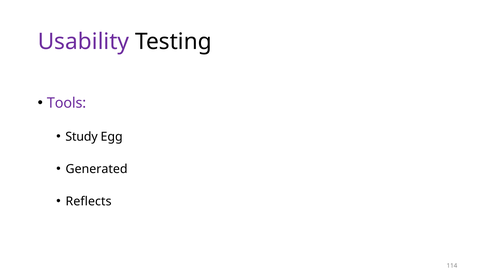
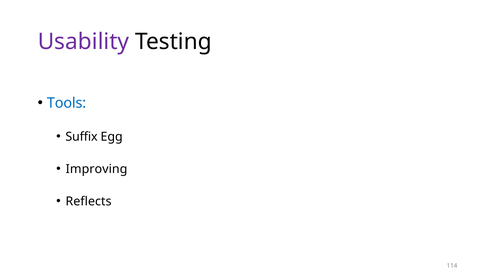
Tools colour: purple -> blue (67, 103)
Study: Study -> Suffix (82, 136)
Generated: Generated -> Improving (97, 169)
